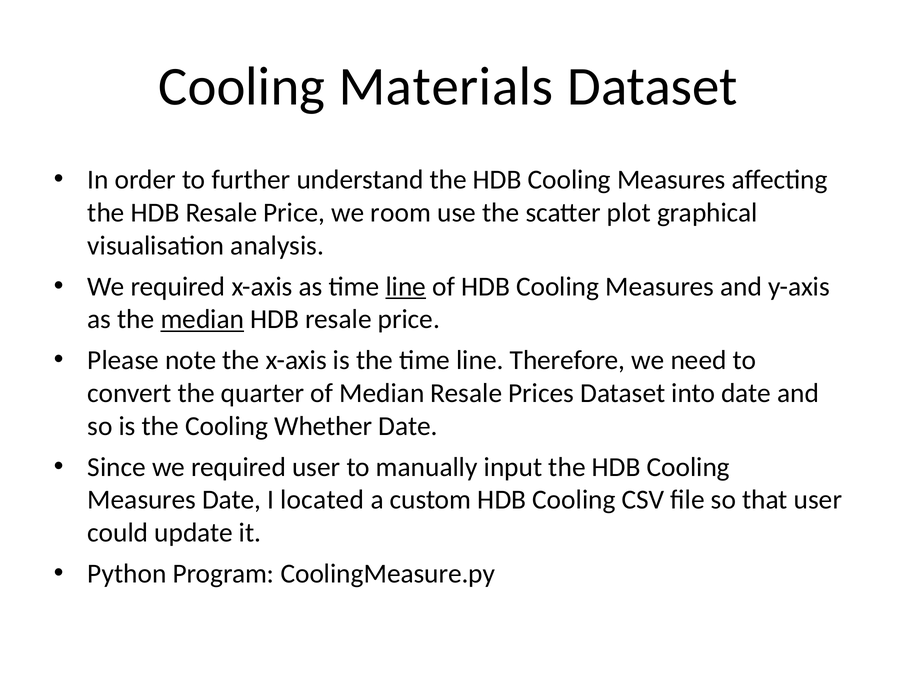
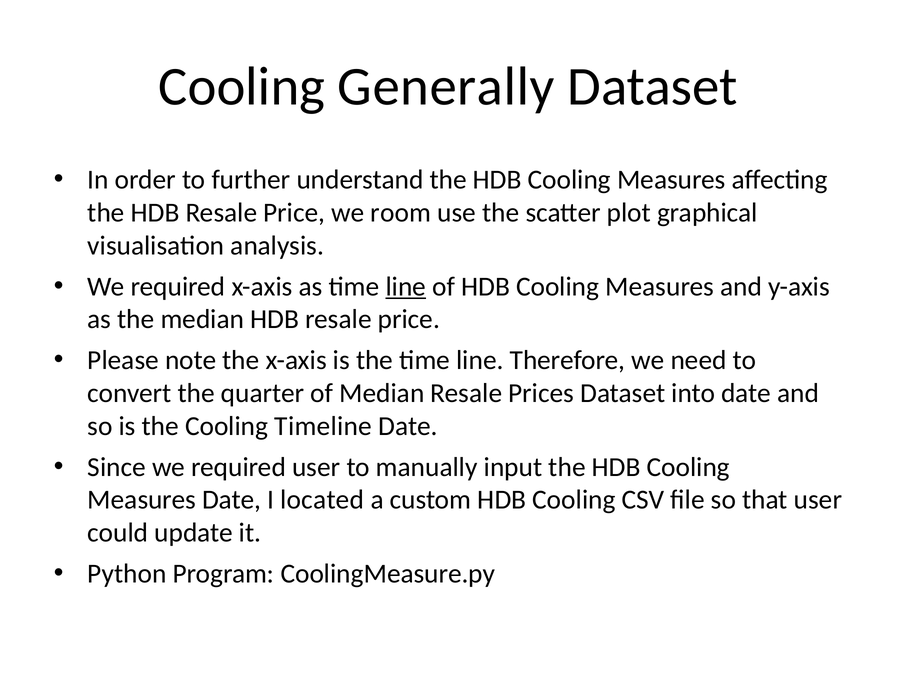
Materials: Materials -> Generally (446, 87)
median underline: present -> none (202, 319)
Whether: Whether -> Timeline (323, 426)
